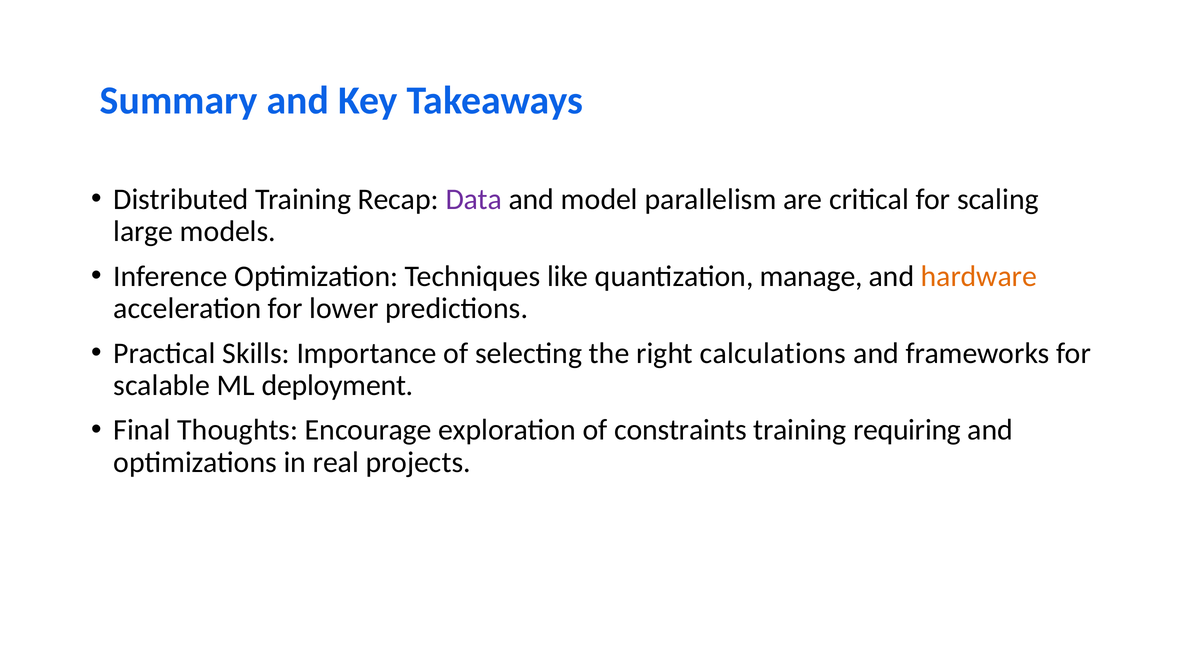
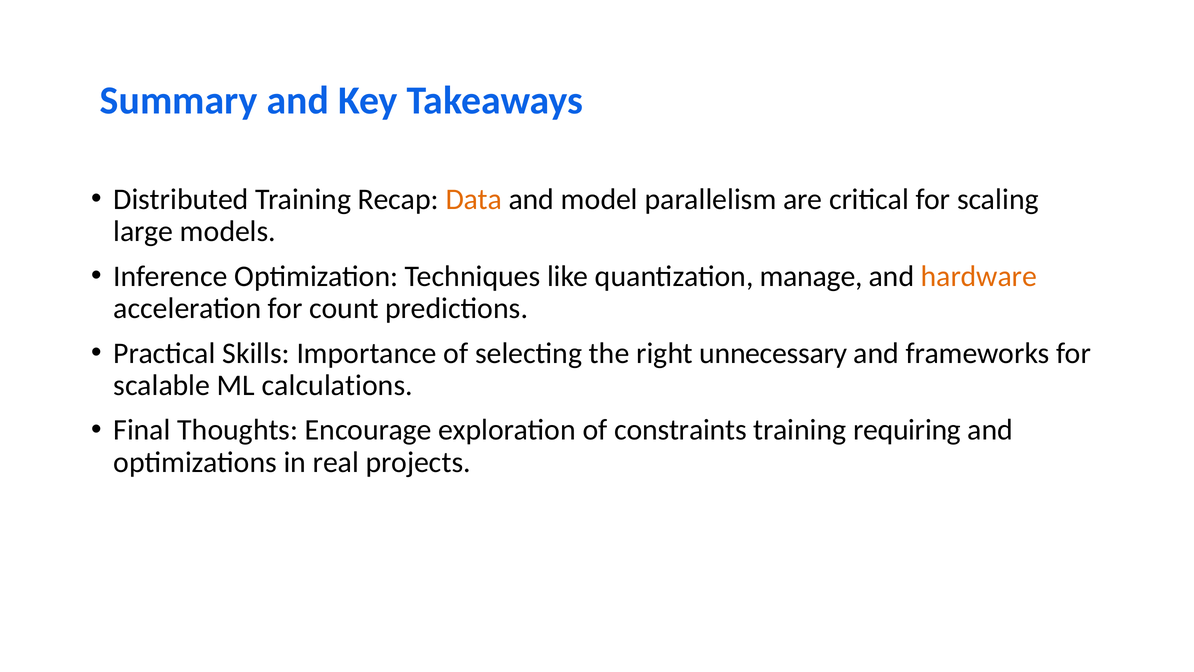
Data colour: purple -> orange (474, 199)
lower: lower -> count (344, 308)
calculations: calculations -> unnecessary (773, 353)
deployment: deployment -> calculations (337, 385)
